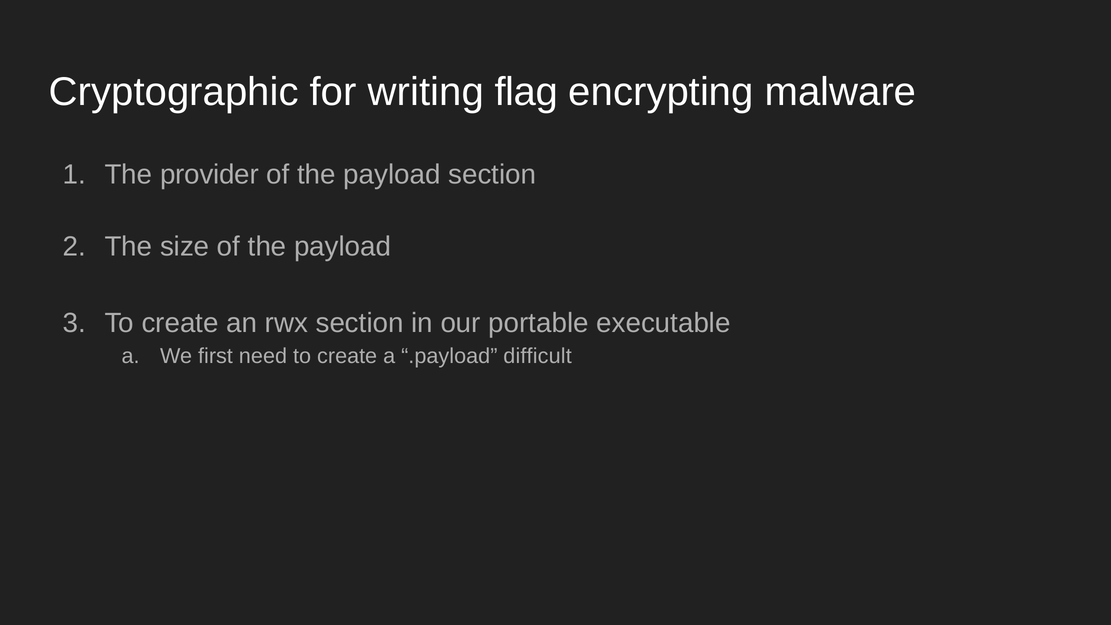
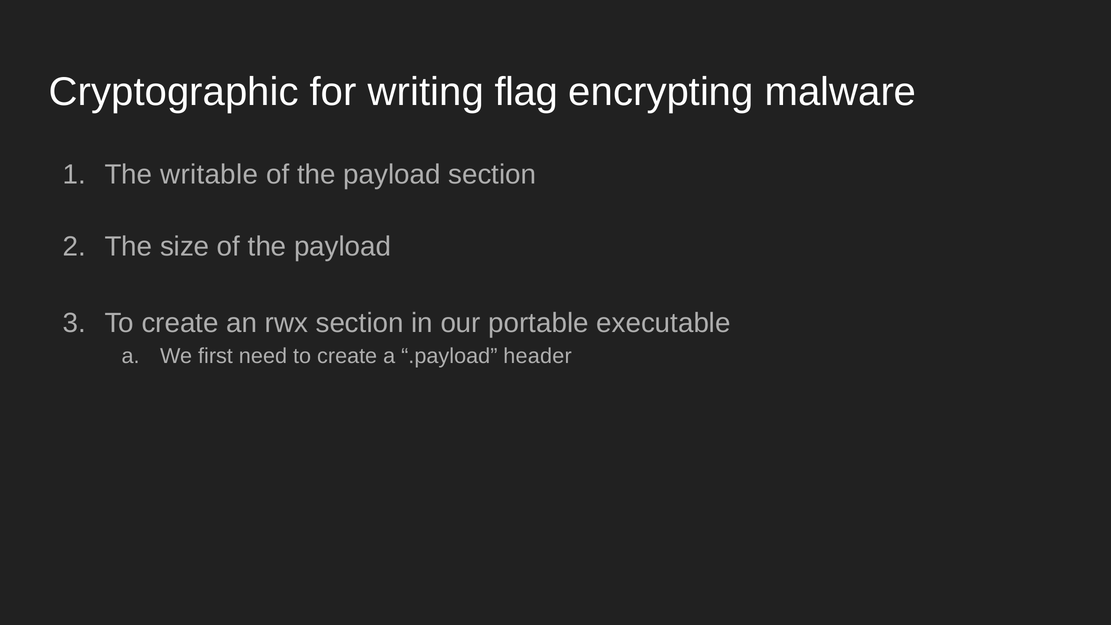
provider: provider -> writable (209, 175)
difficult: difficult -> header (538, 356)
